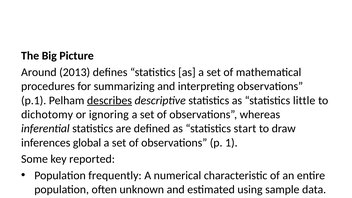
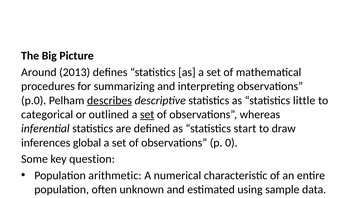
p.1: p.1 -> p.0 (34, 100)
dichotomy: dichotomy -> categorical (47, 114)
ignoring: ignoring -> outlined (109, 114)
set underline: none -> present (147, 114)
1: 1 -> 0 (231, 143)
reported: reported -> question (92, 159)
frequently: frequently -> arithmetic (115, 175)
